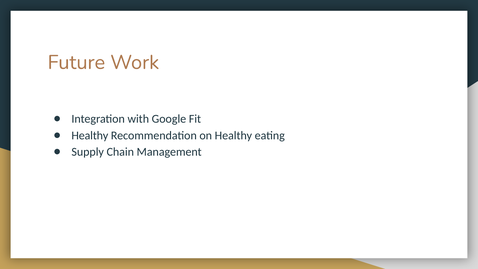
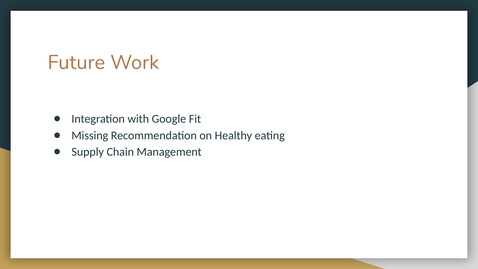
Healthy: Healthy -> Missing (90, 135)
